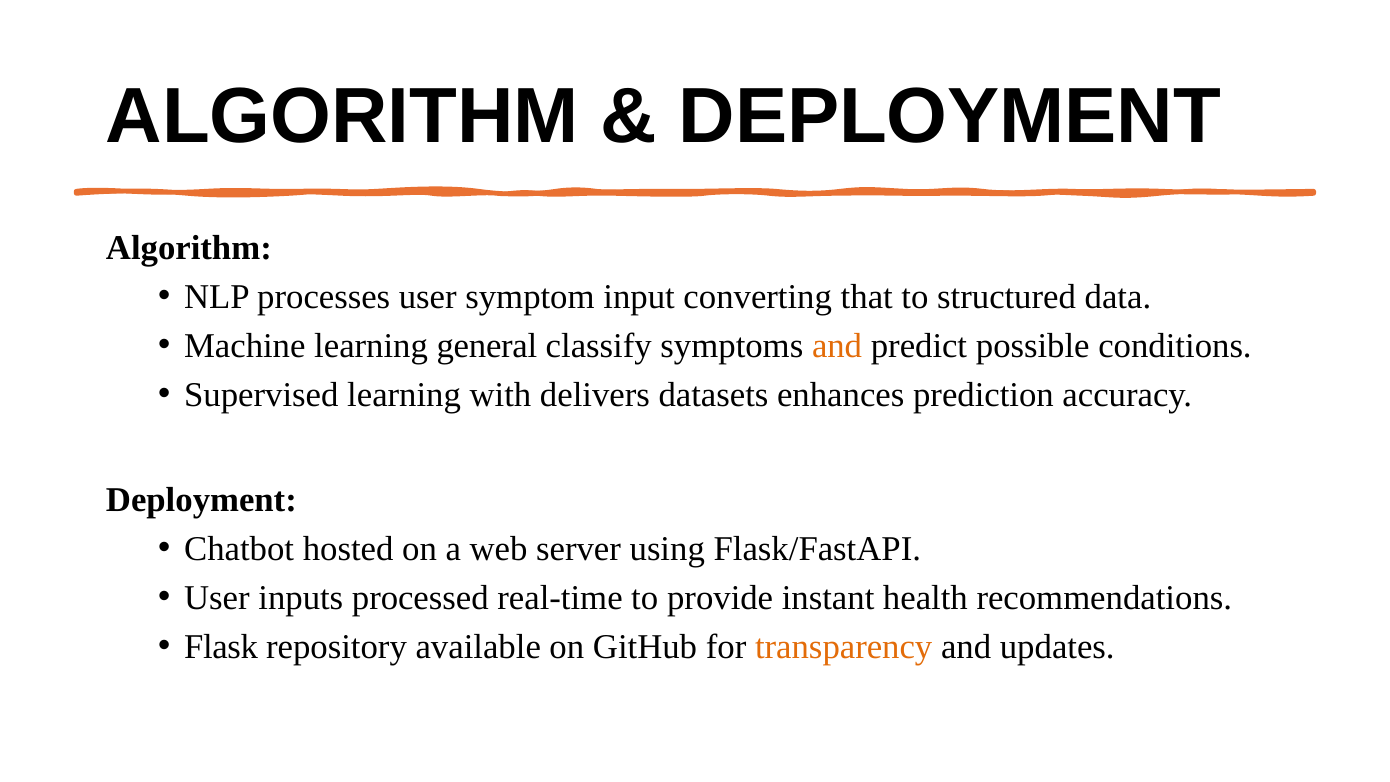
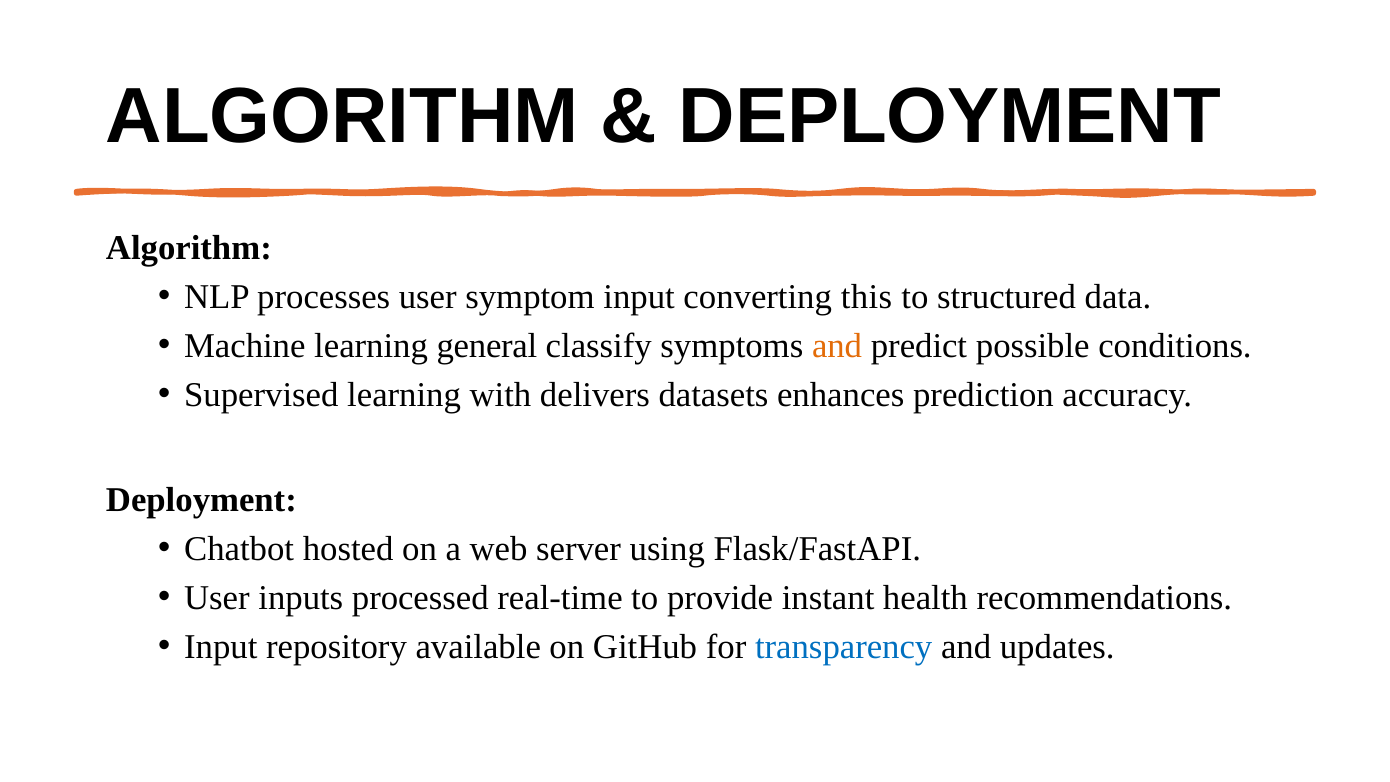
that: that -> this (867, 297)
Flask: Flask -> Input (221, 647)
transparency colour: orange -> blue (844, 647)
